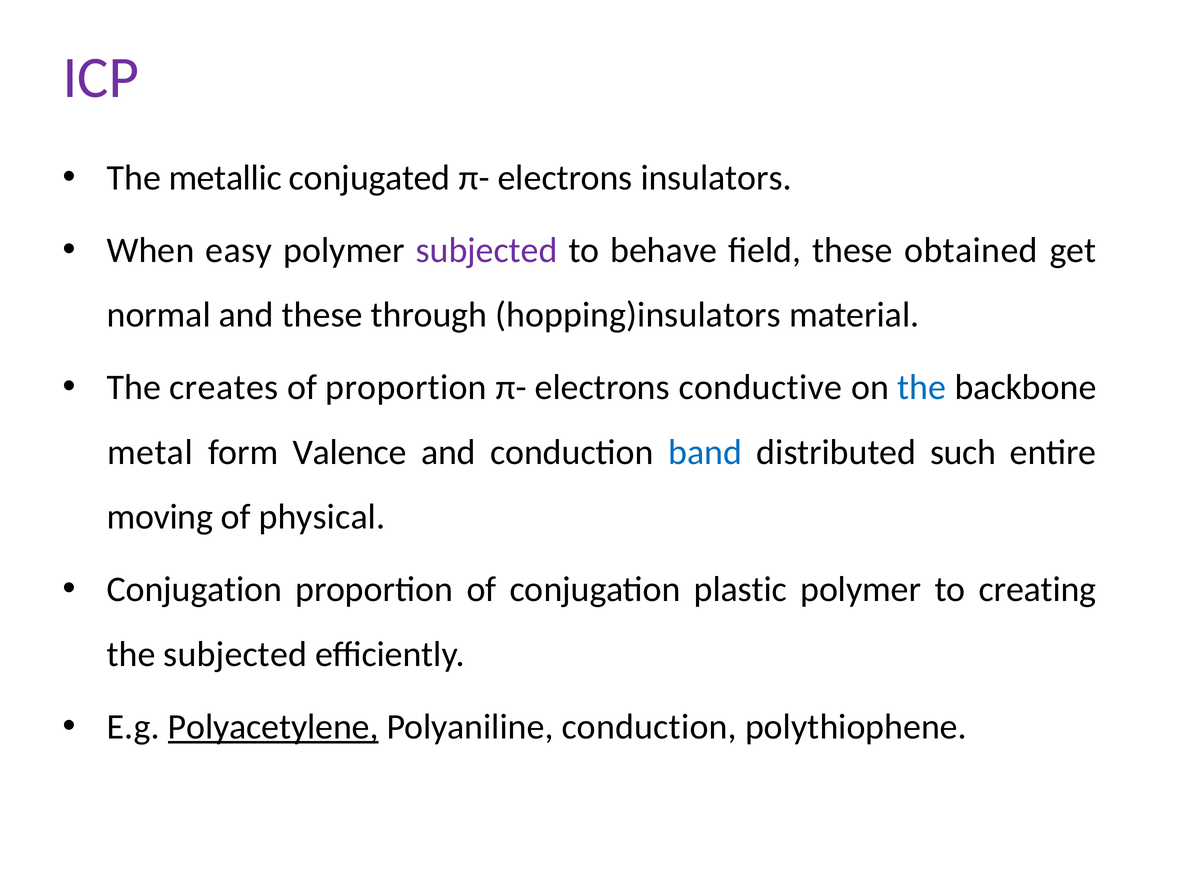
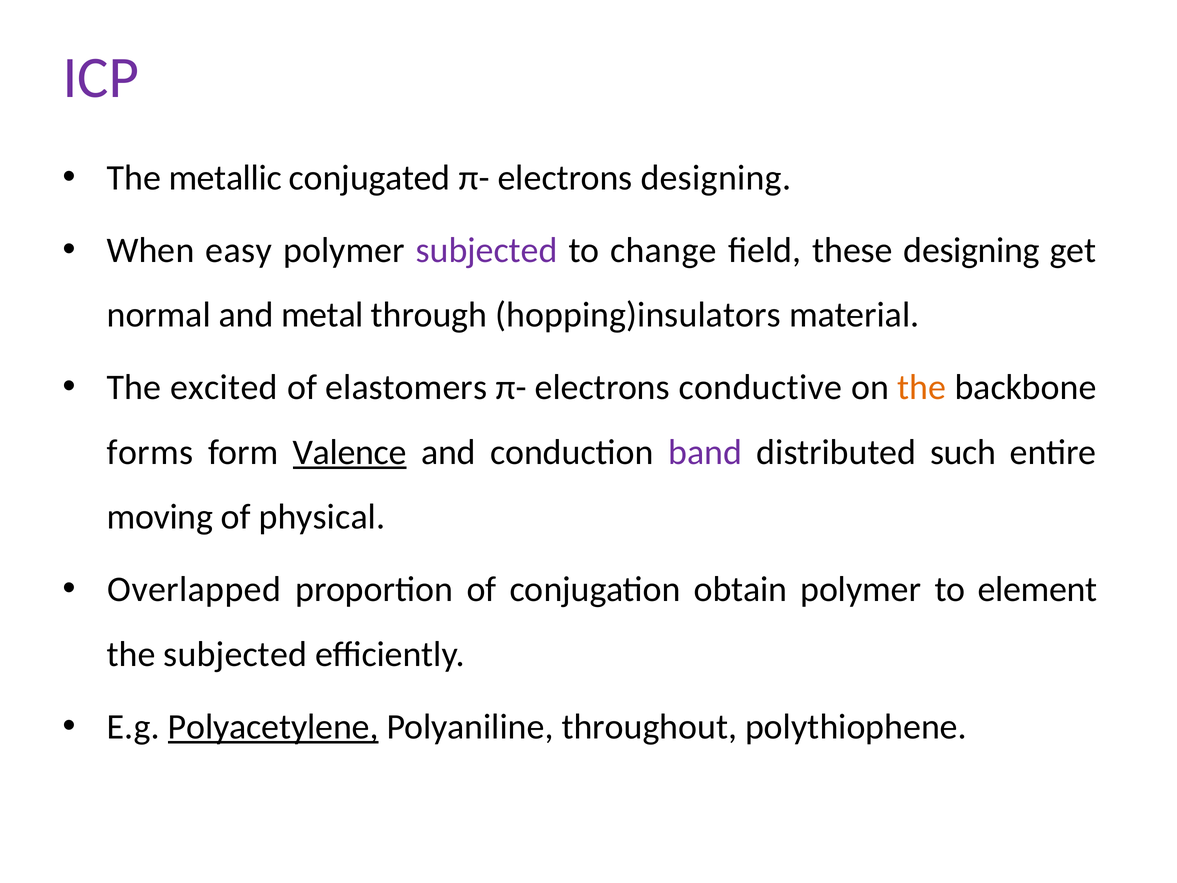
electrons insulators: insulators -> designing (716, 178)
behave: behave -> change (663, 250)
these obtained: obtained -> designing (971, 250)
and these: these -> metal (322, 315)
creates: creates -> excited (224, 387)
of proportion: proportion -> elastomers (406, 387)
the colour: blue -> orange (922, 387)
metal: metal -> forms (150, 452)
Valence underline: none -> present (350, 452)
band colour: blue -> purple (705, 452)
Conjugation: Conjugation -> Overlapped (194, 589)
plastic: plastic -> obtain (740, 589)
creating: creating -> element (1038, 589)
Polyaniline conduction: conduction -> throughout (649, 727)
